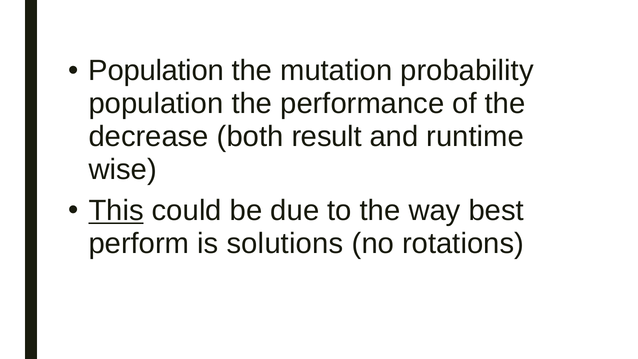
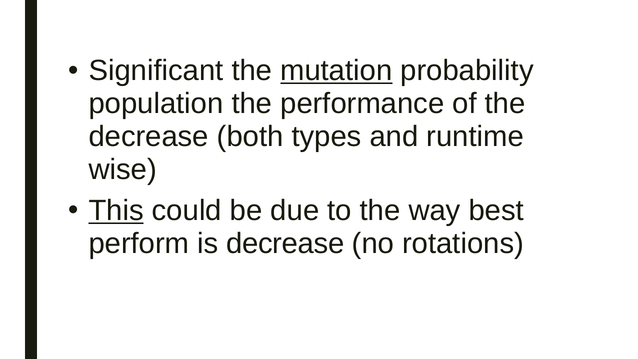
Population: Population -> Significant (156, 71)
mutation underline: none -> present (336, 71)
result: result -> types (326, 137)
is solutions: solutions -> decrease (285, 244)
